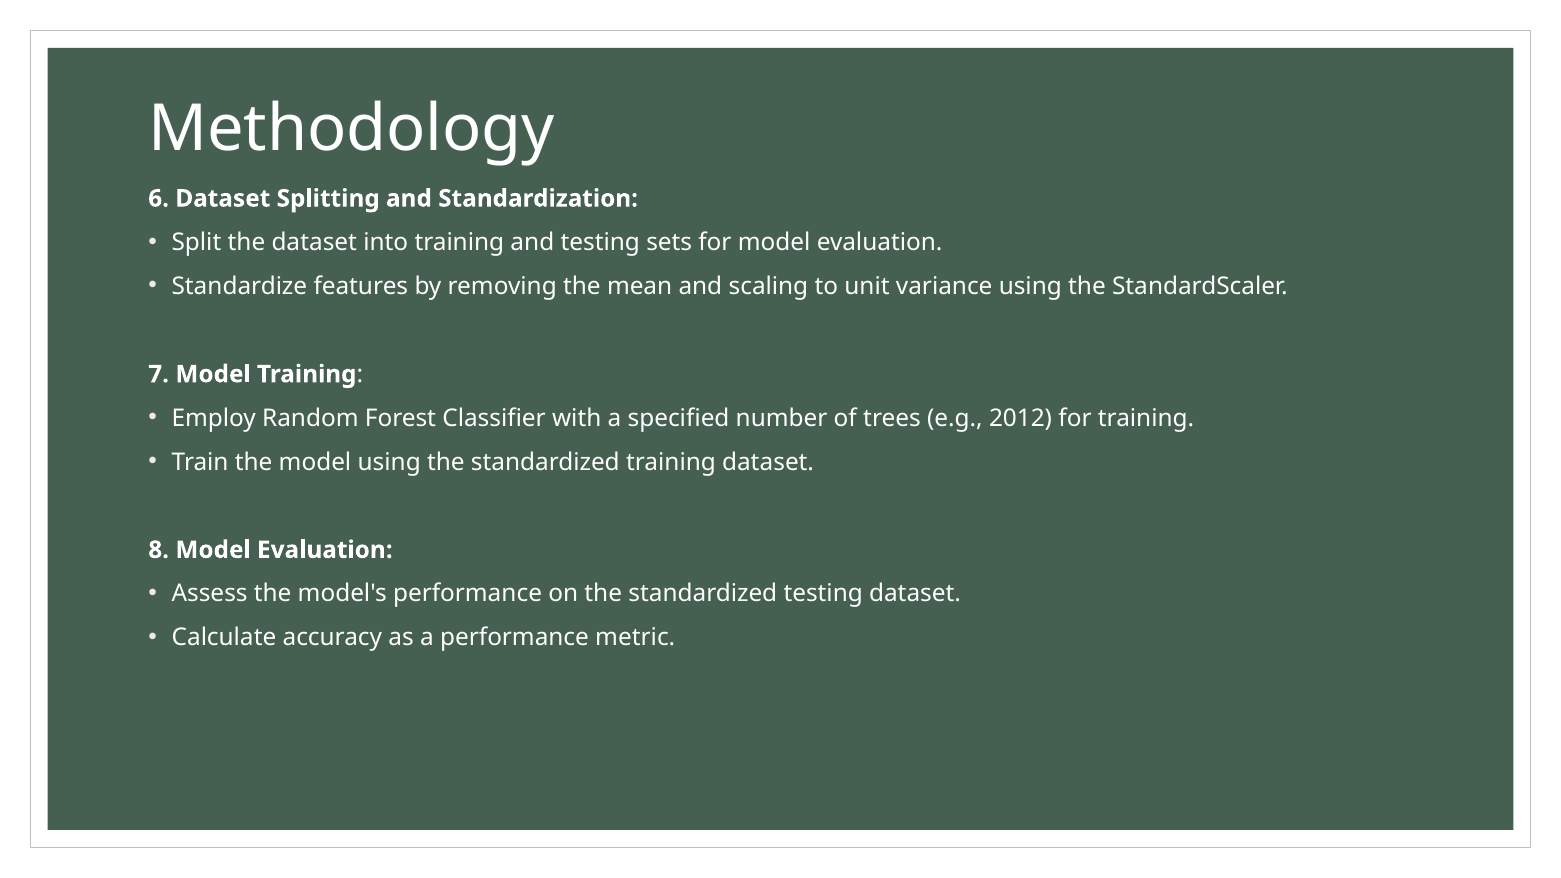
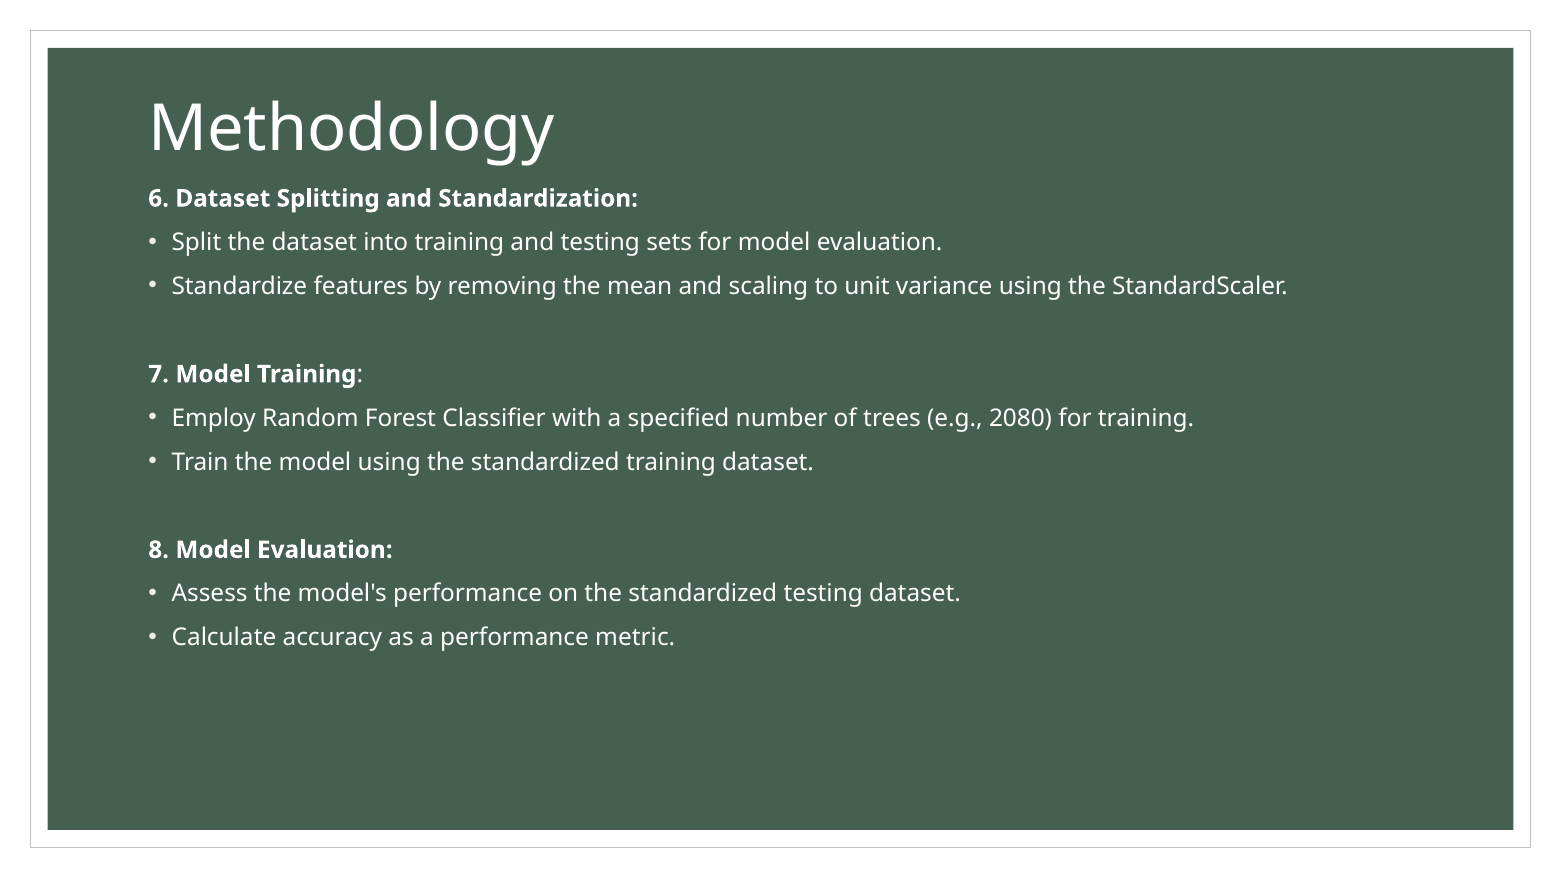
2012: 2012 -> 2080 (1021, 418)
